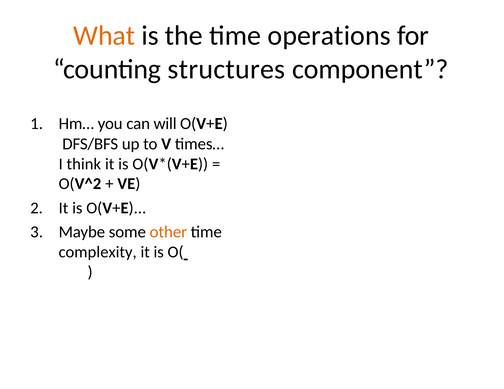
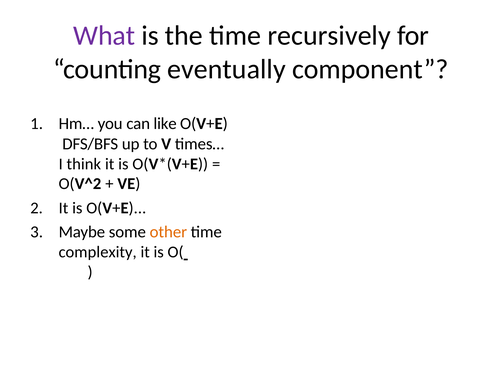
What colour: orange -> purple (104, 36)
operations: operations -> recursively (329, 36)
structures: structures -> eventually (226, 69)
will: will -> like (165, 124)
